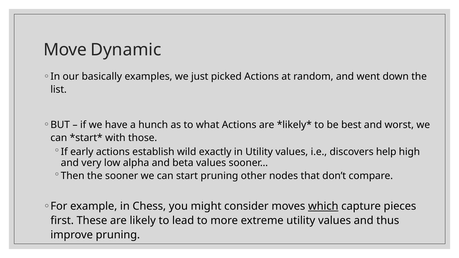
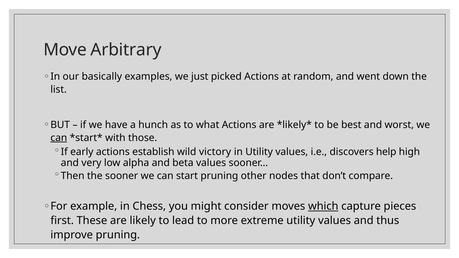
Dynamic: Dynamic -> Arbitrary (126, 50)
can underline: none -> present (59, 138)
exactly: exactly -> victory (215, 152)
